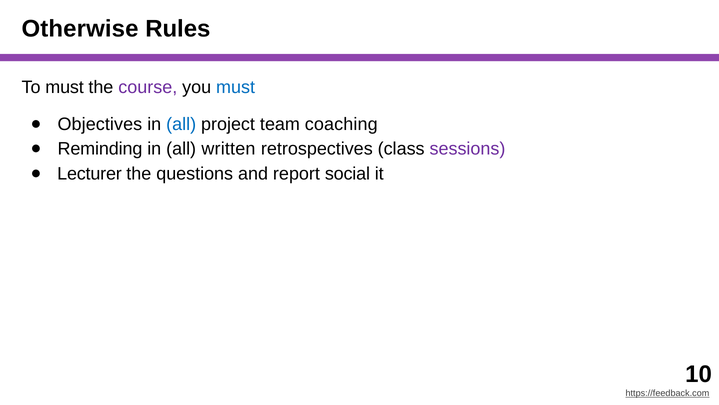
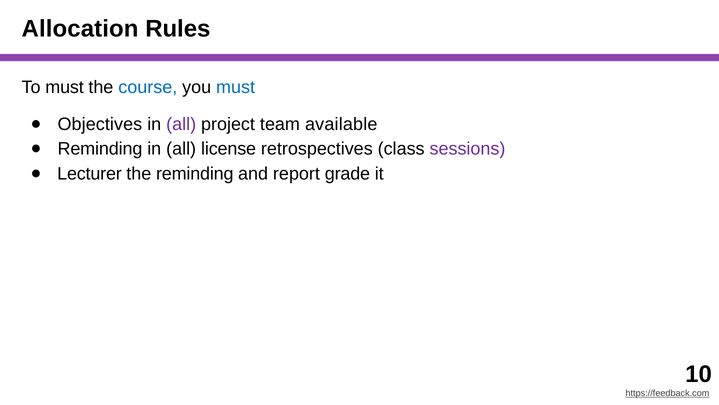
Otherwise: Otherwise -> Allocation (80, 29)
course colour: purple -> blue (148, 87)
all colour: blue -> purple (181, 124)
coaching: coaching -> available (341, 124)
written: written -> license (229, 149)
the questions: questions -> reminding (195, 174)
social: social -> grade (347, 174)
